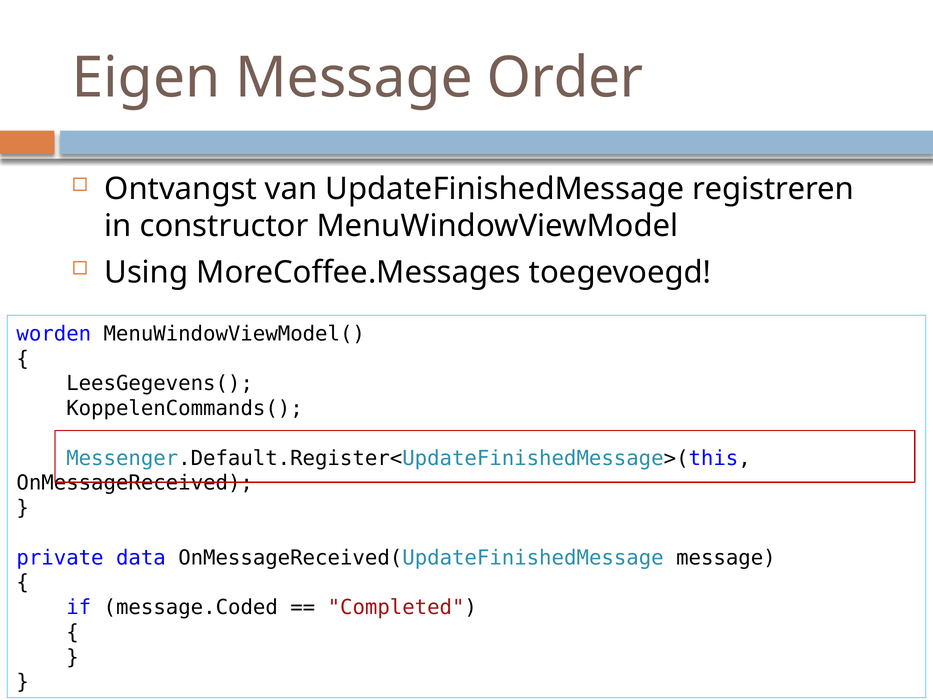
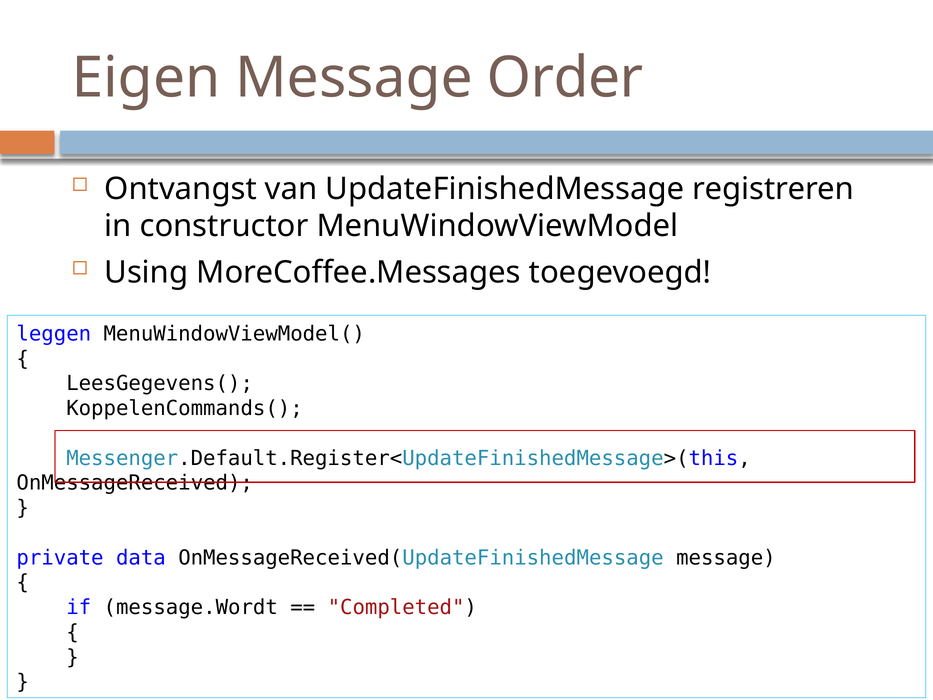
worden: worden -> leggen (54, 334)
message.Coded: message.Coded -> message.Wordt (191, 607)
